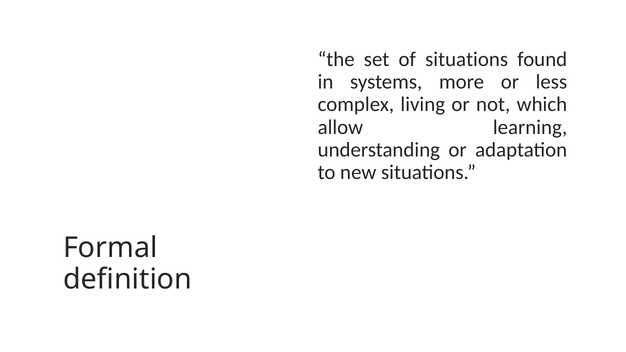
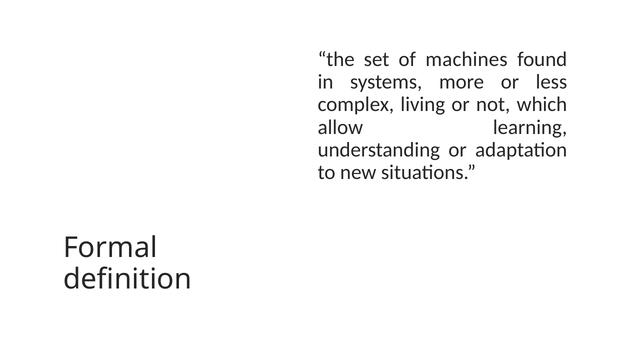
of situations: situations -> machines (467, 60)
